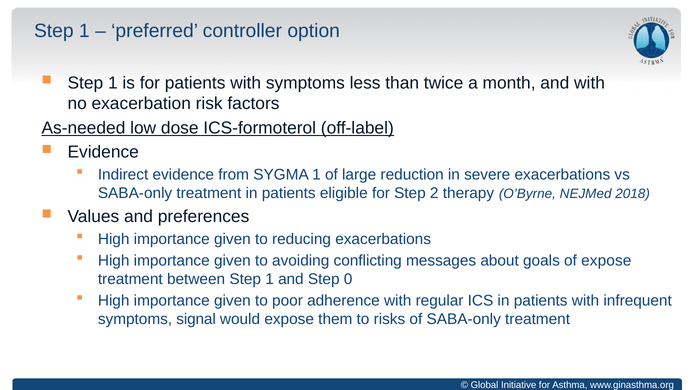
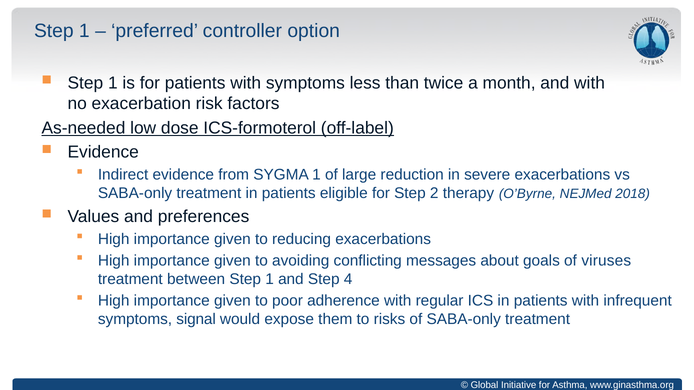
of expose: expose -> viruses (606, 261)
0: 0 -> 4 (348, 279)
